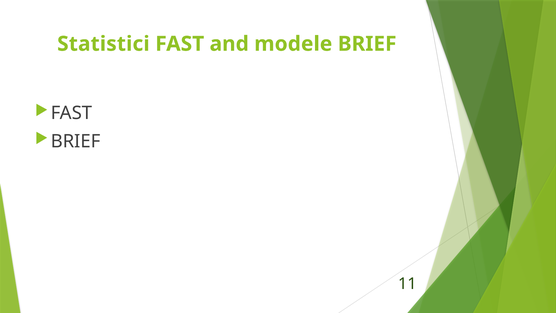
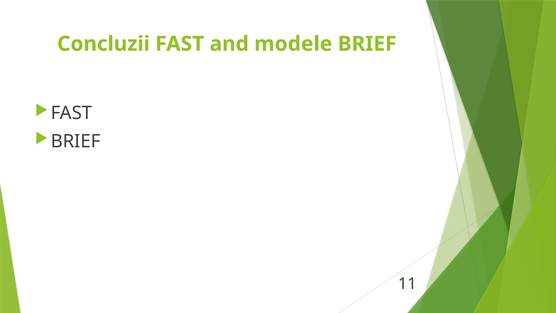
Statistici: Statistici -> Concluzii (104, 44)
